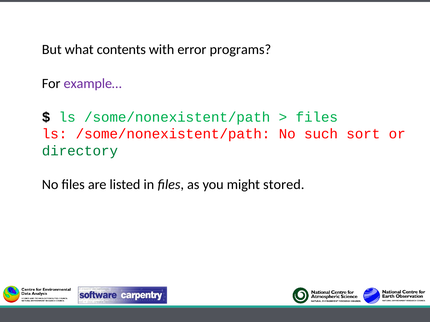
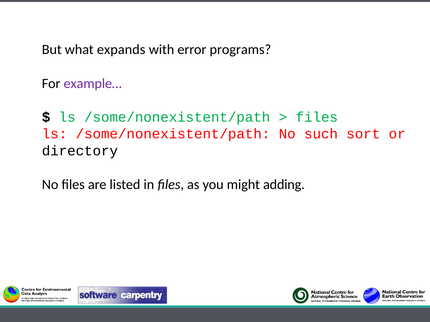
contents: contents -> expands (121, 50)
directory colour: green -> black (80, 151)
stored: stored -> adding (284, 185)
